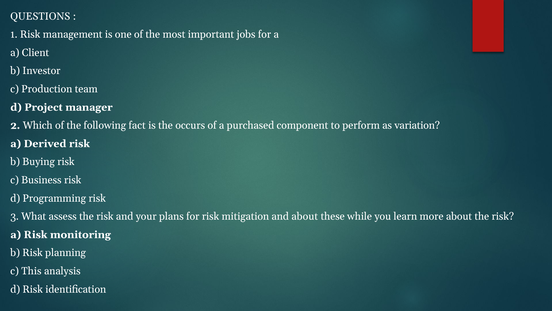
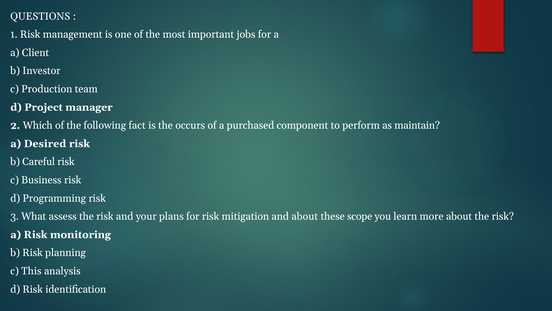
variation: variation -> maintain (417, 125)
Derived: Derived -> Desired (45, 143)
Buying: Buying -> Careful (39, 162)
while: while -> scope (360, 216)
